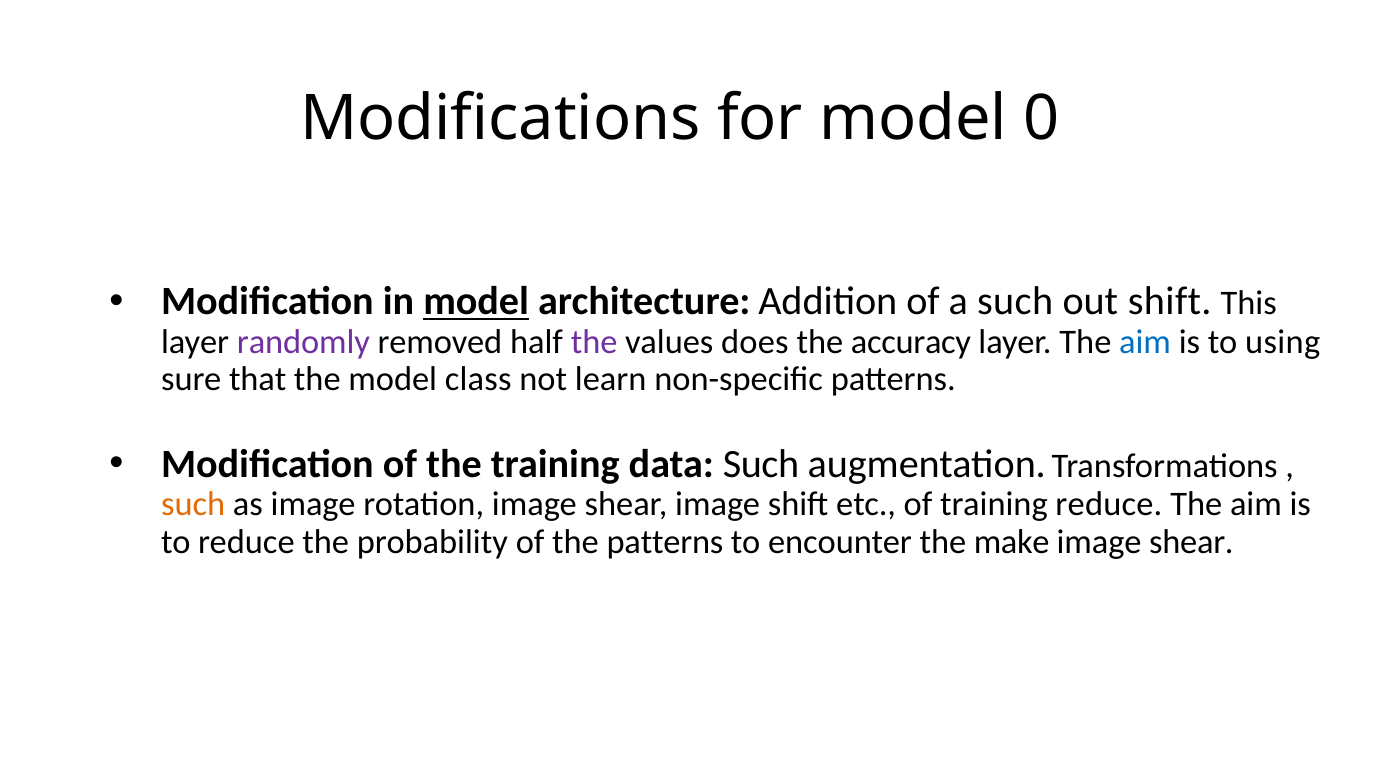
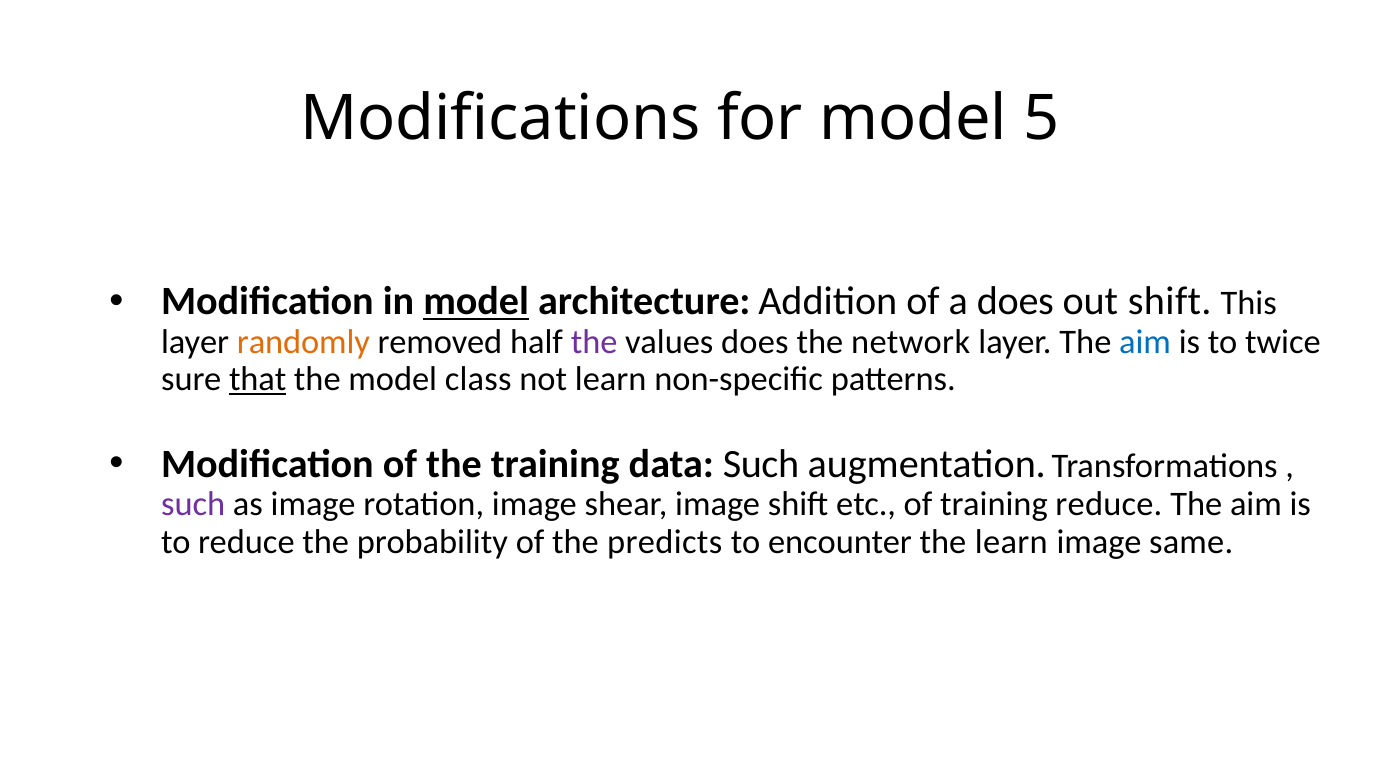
0: 0 -> 5 (1042, 119)
a such: such -> does (1015, 302)
randomly colour: purple -> orange (303, 342)
accuracy: accuracy -> network (911, 342)
using: using -> twice (1283, 342)
that underline: none -> present (258, 379)
such colour: orange -> purple (193, 505)
the patterns: patterns -> predicts (665, 542)
the make: make -> learn (1011, 542)
shear: shear -> same (1191, 542)
